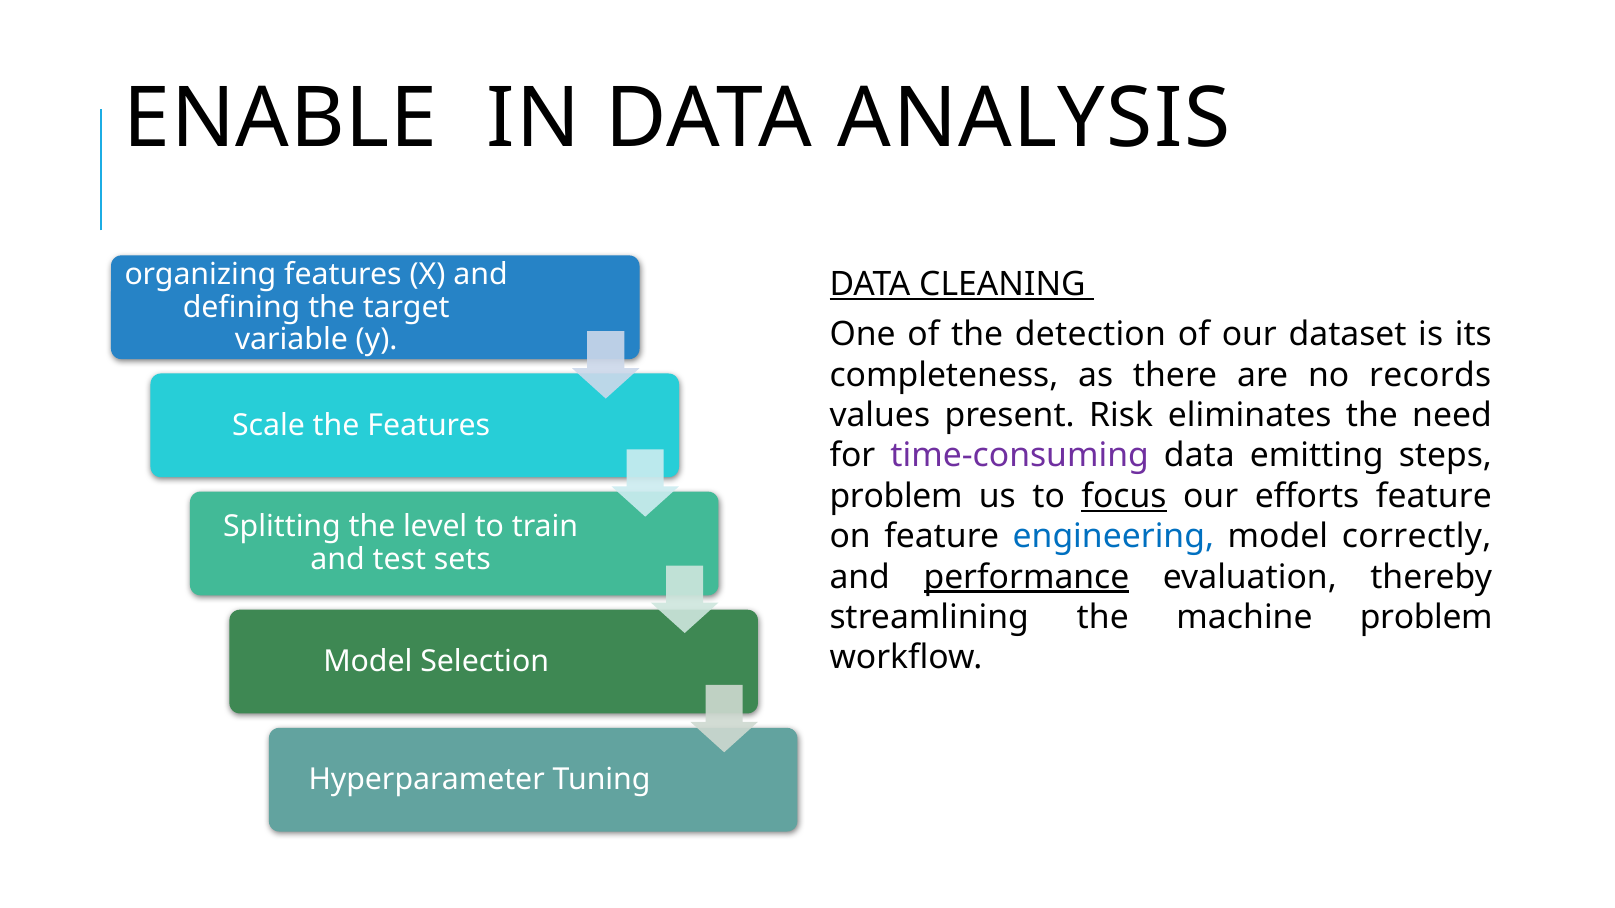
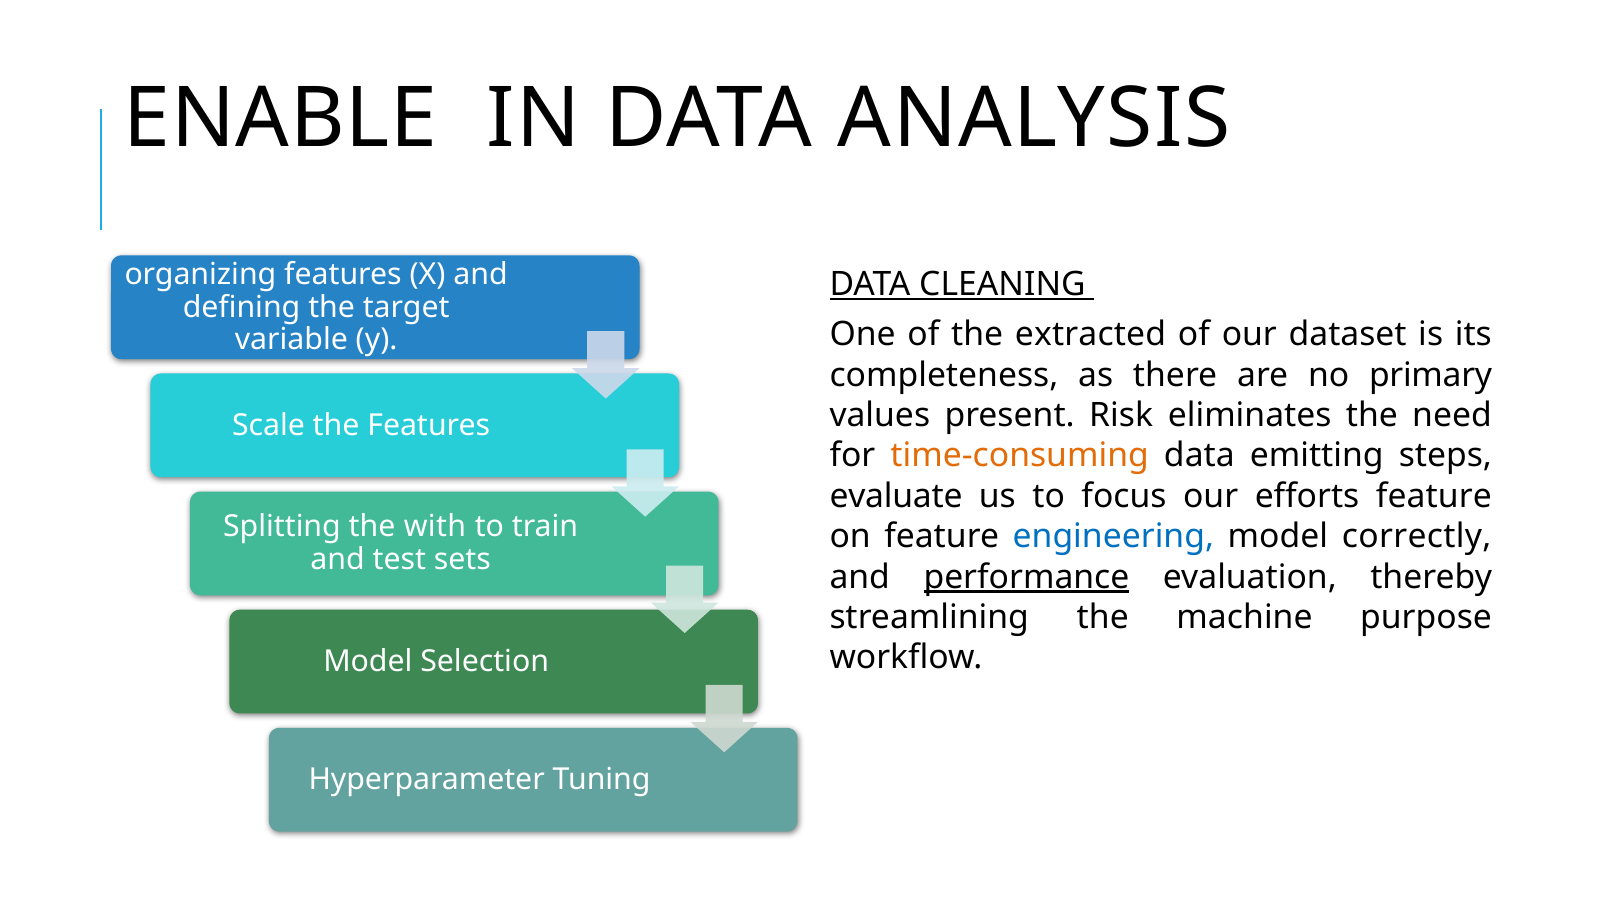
detection: detection -> extracted (1090, 335)
records: records -> primary (1431, 375)
time-consuming colour: purple -> orange (1020, 456)
problem: problem -> evaluate (896, 496)
focus underline: present -> none (1124, 496)
level: level -> with (435, 527)
machine problem: problem -> purpose (1426, 618)
